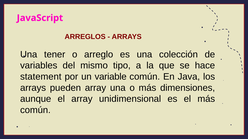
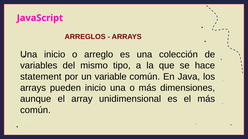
Una tener: tener -> inicio (55, 55)
pueden array: array -> inicio (96, 88)
